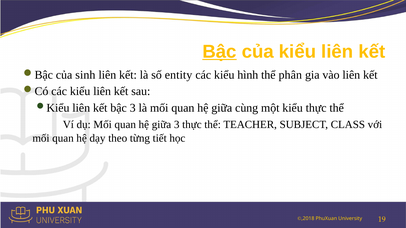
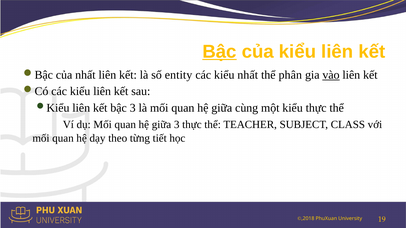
của sinh: sinh -> nhất (85, 75)
kiểu hình: hình -> nhất (248, 75)
vào underline: none -> present (331, 75)
